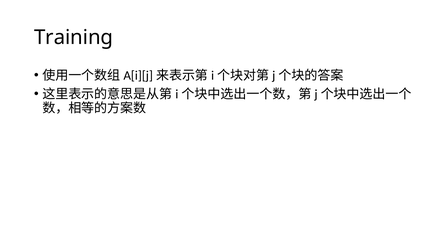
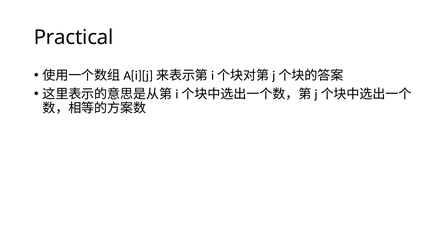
Training: Training -> Practical (74, 37)
